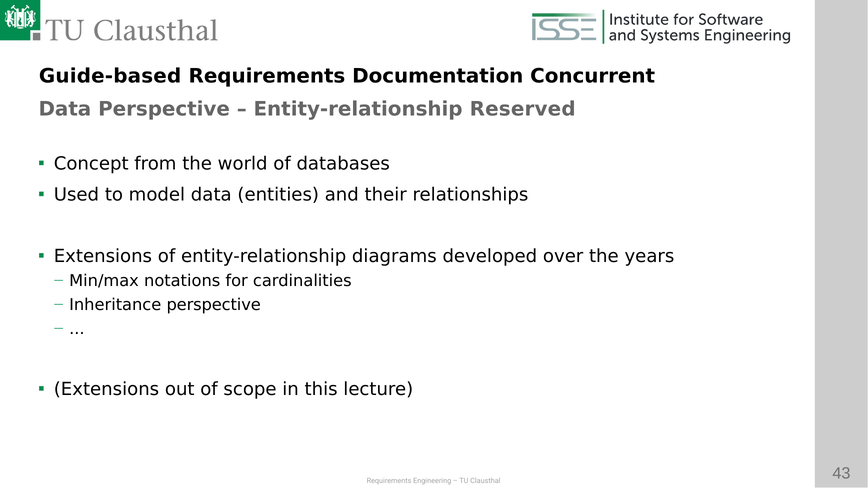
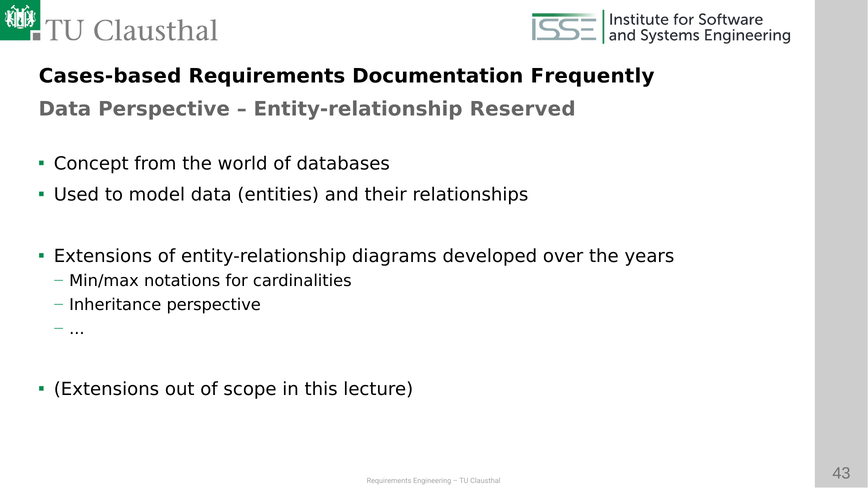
Guide-based: Guide-based -> Cases-based (110, 76)
Concurrent: Concurrent -> Frequently (593, 76)
